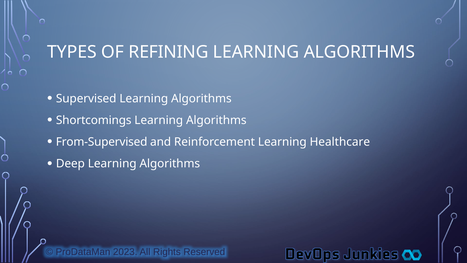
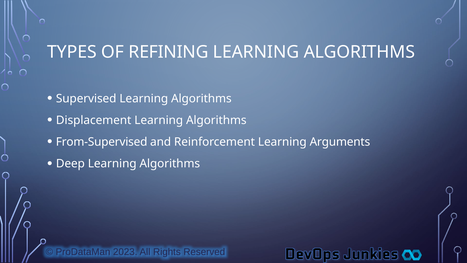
Shortcomings: Shortcomings -> Displacement (94, 120)
Healthcare: Healthcare -> Arguments (340, 142)
